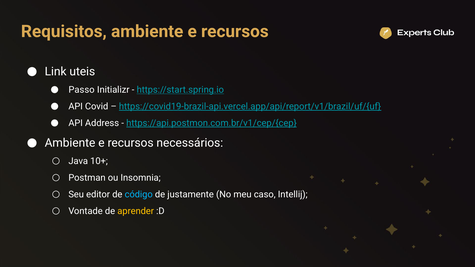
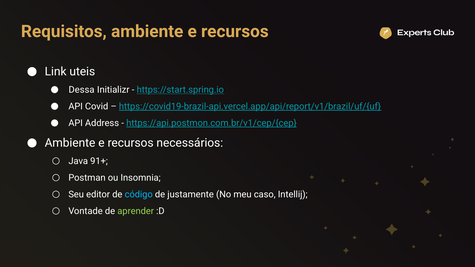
Passo: Passo -> Dessa (82, 90)
10+: 10+ -> 91+ (99, 161)
aprender colour: yellow -> light green (136, 211)
